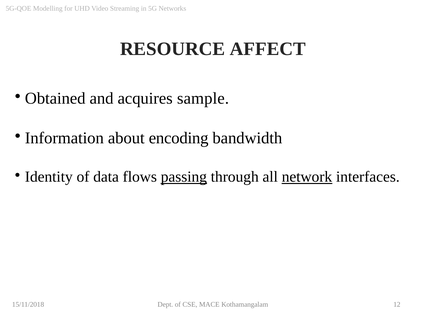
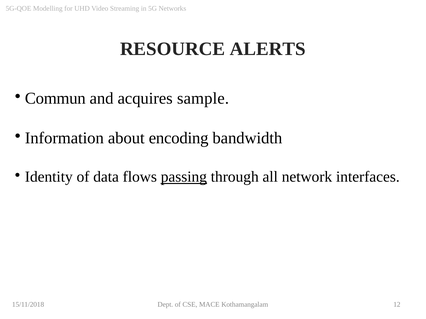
AFFECT: AFFECT -> ALERTS (268, 49)
Obtained: Obtained -> Commun (55, 98)
network underline: present -> none (307, 177)
